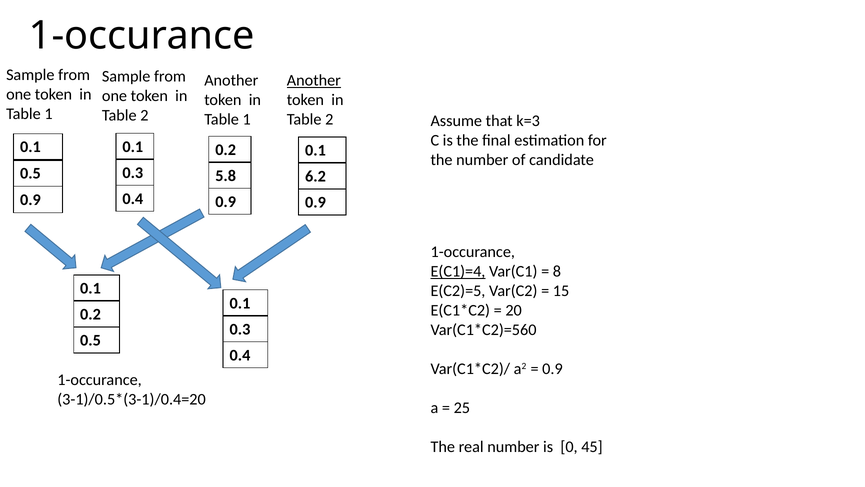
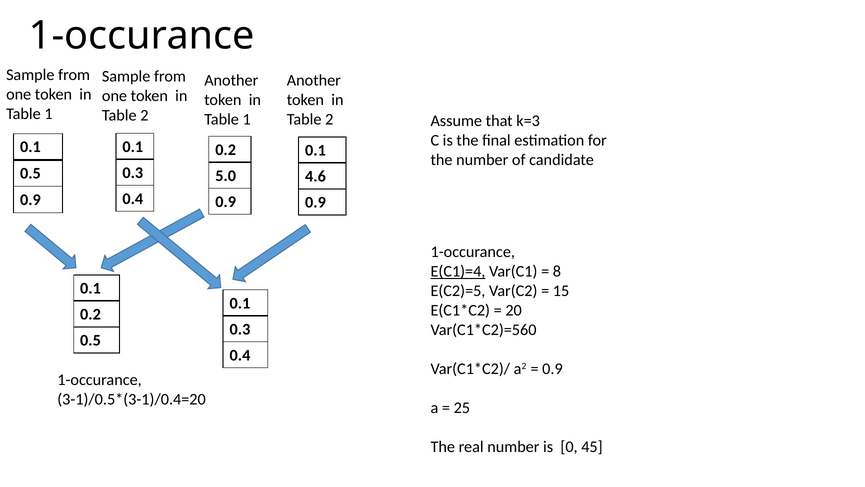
Another underline: present -> none (314, 80)
5.8: 5.8 -> 5.0 (226, 176)
6.2: 6.2 -> 4.6 (315, 176)
